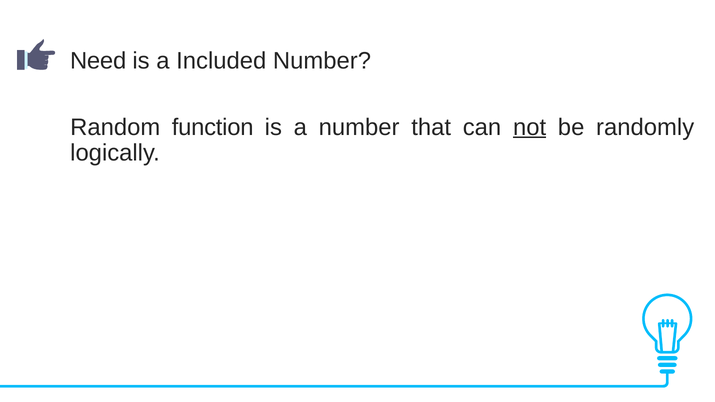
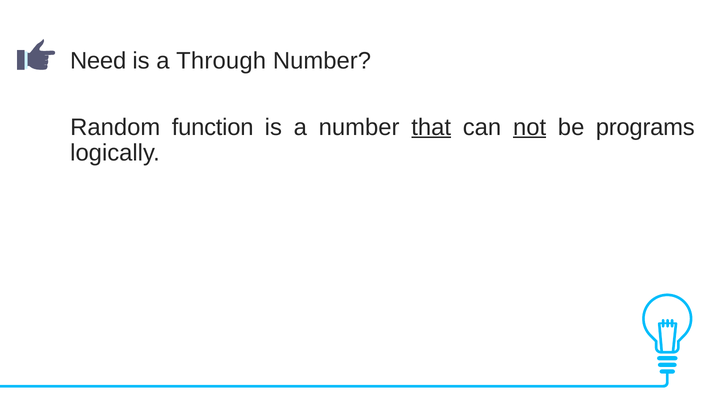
Included: Included -> Through (221, 61)
that underline: none -> present (431, 127)
randomly: randomly -> programs (645, 127)
